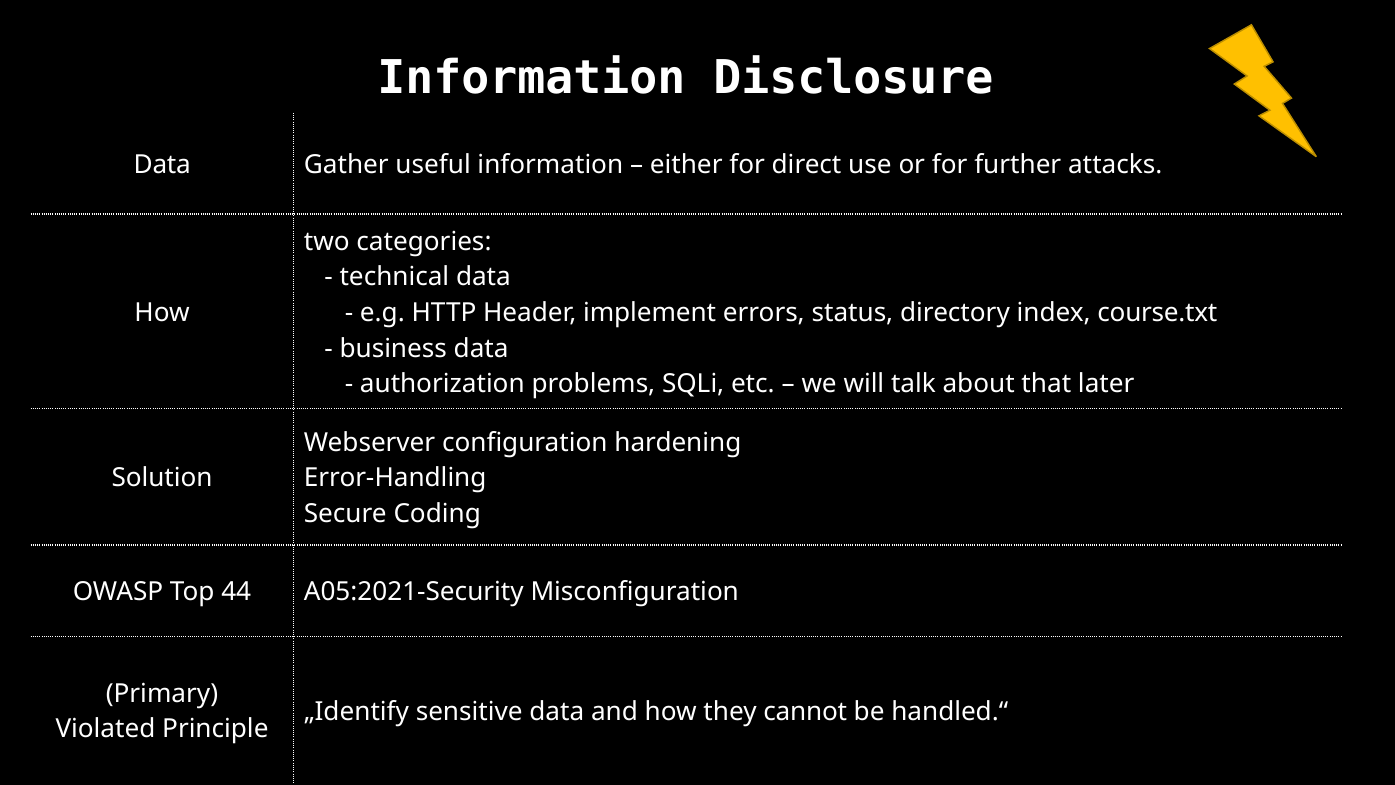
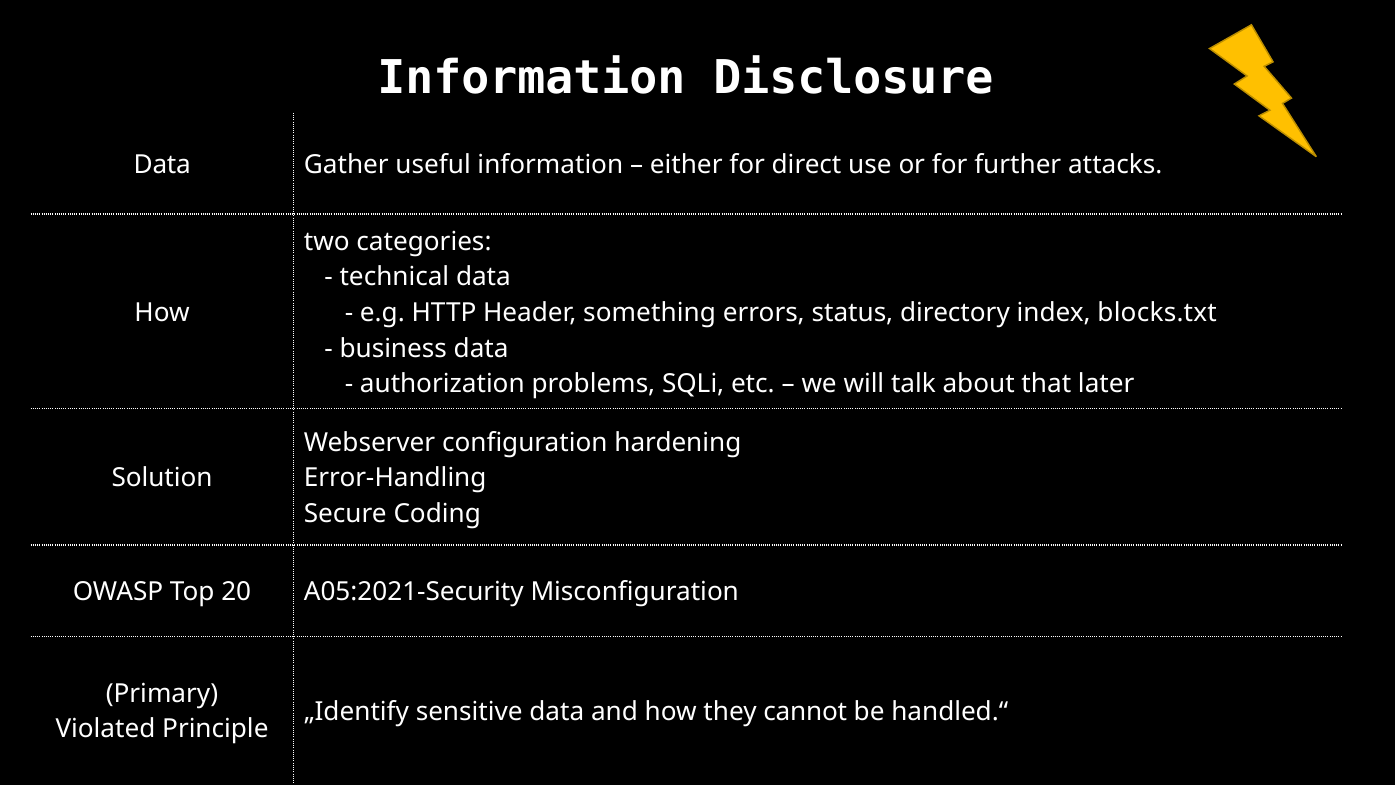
implement: implement -> something (650, 313)
course.txt: course.txt -> blocks.txt (1157, 313)
44: 44 -> 20 (236, 592)
